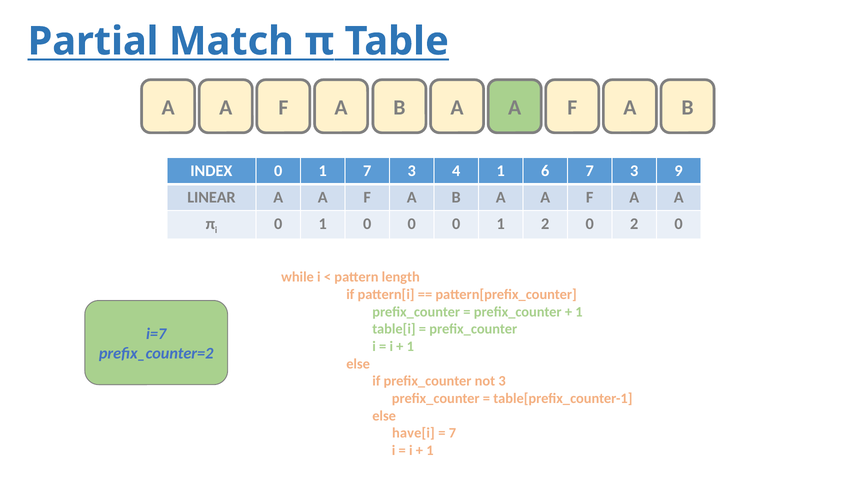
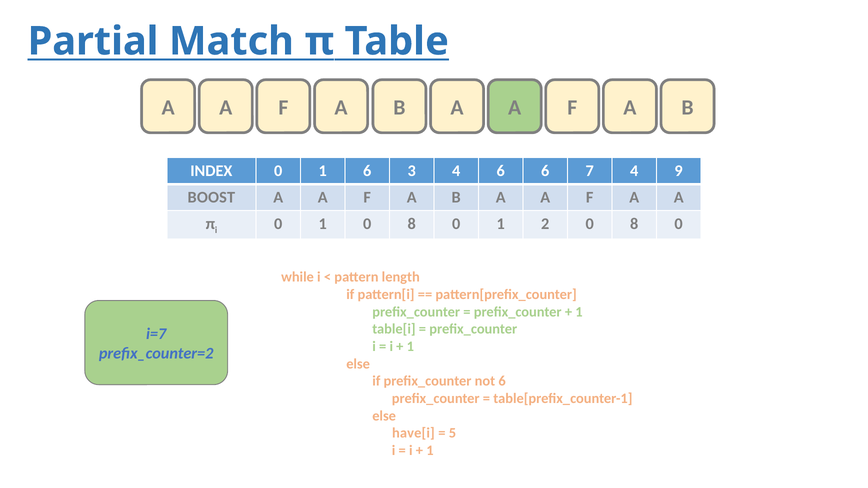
1 7: 7 -> 6 (367, 171)
4 1: 1 -> 6 (501, 171)
6 7 3: 3 -> 4 (634, 171)
LINEAR: LINEAR -> BOOST (211, 198)
1 0 0: 0 -> 8 (412, 224)
2 0 2: 2 -> 8 (634, 224)
not 3: 3 -> 6 (502, 381)
7: 7 -> 5 (452, 433)
